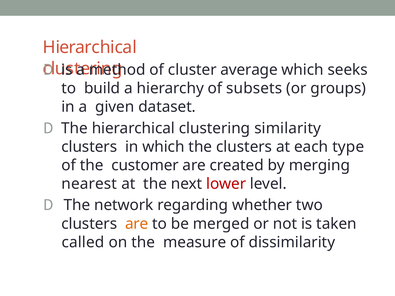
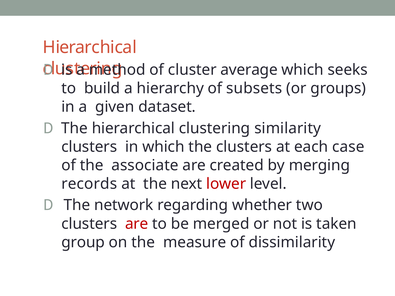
type: type -> case (348, 147)
customer: customer -> associate (145, 165)
nearest: nearest -> records (89, 184)
are colour: orange -> red (137, 224)
called: called -> group (83, 242)
